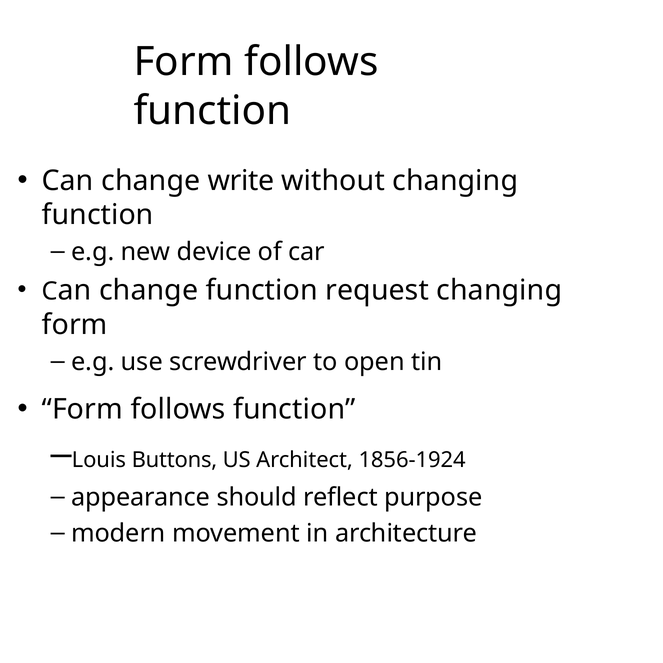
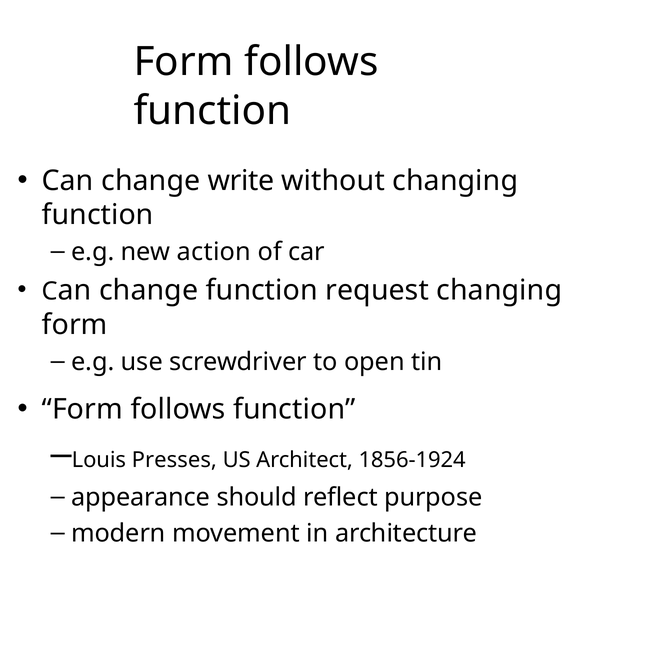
device: device -> action (214, 252)
Buttons: Buttons -> Presses (174, 460)
